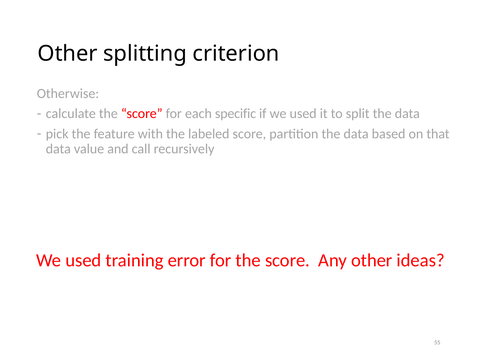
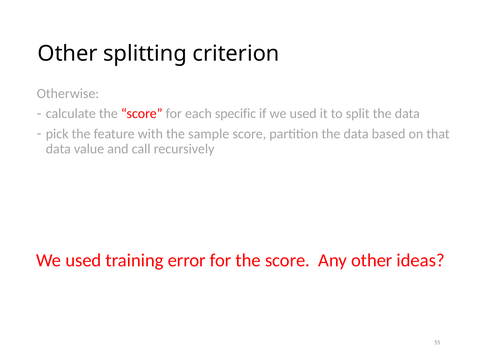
labeled: labeled -> sample (209, 134)
